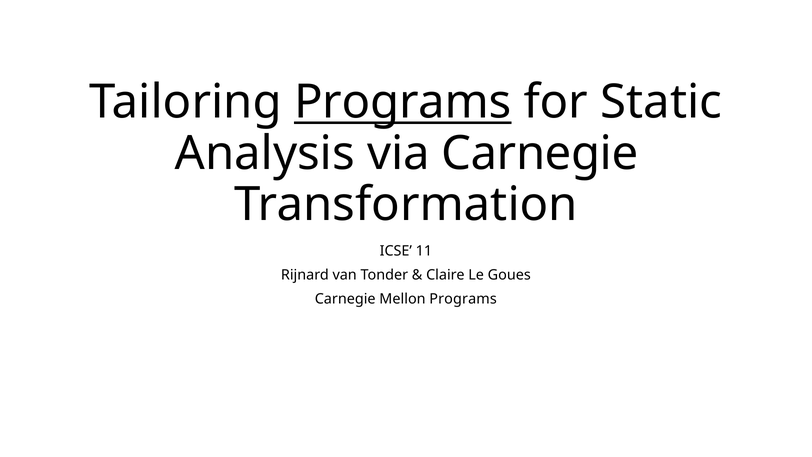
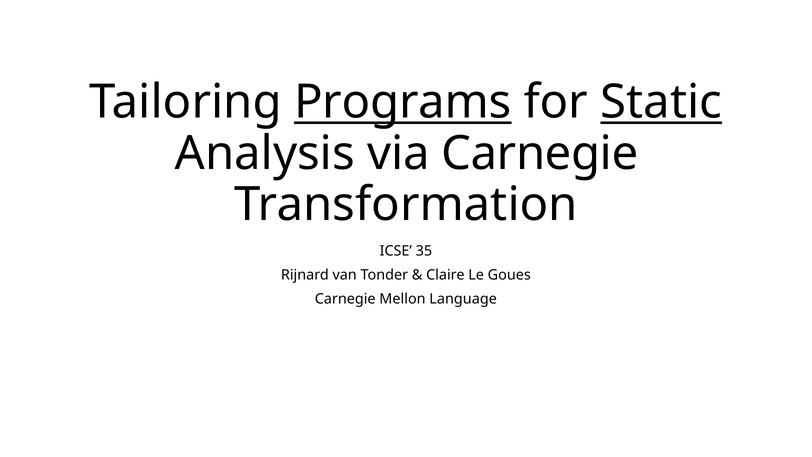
Static underline: none -> present (661, 102)
11: 11 -> 35 (424, 251)
Mellon Programs: Programs -> Language (463, 299)
